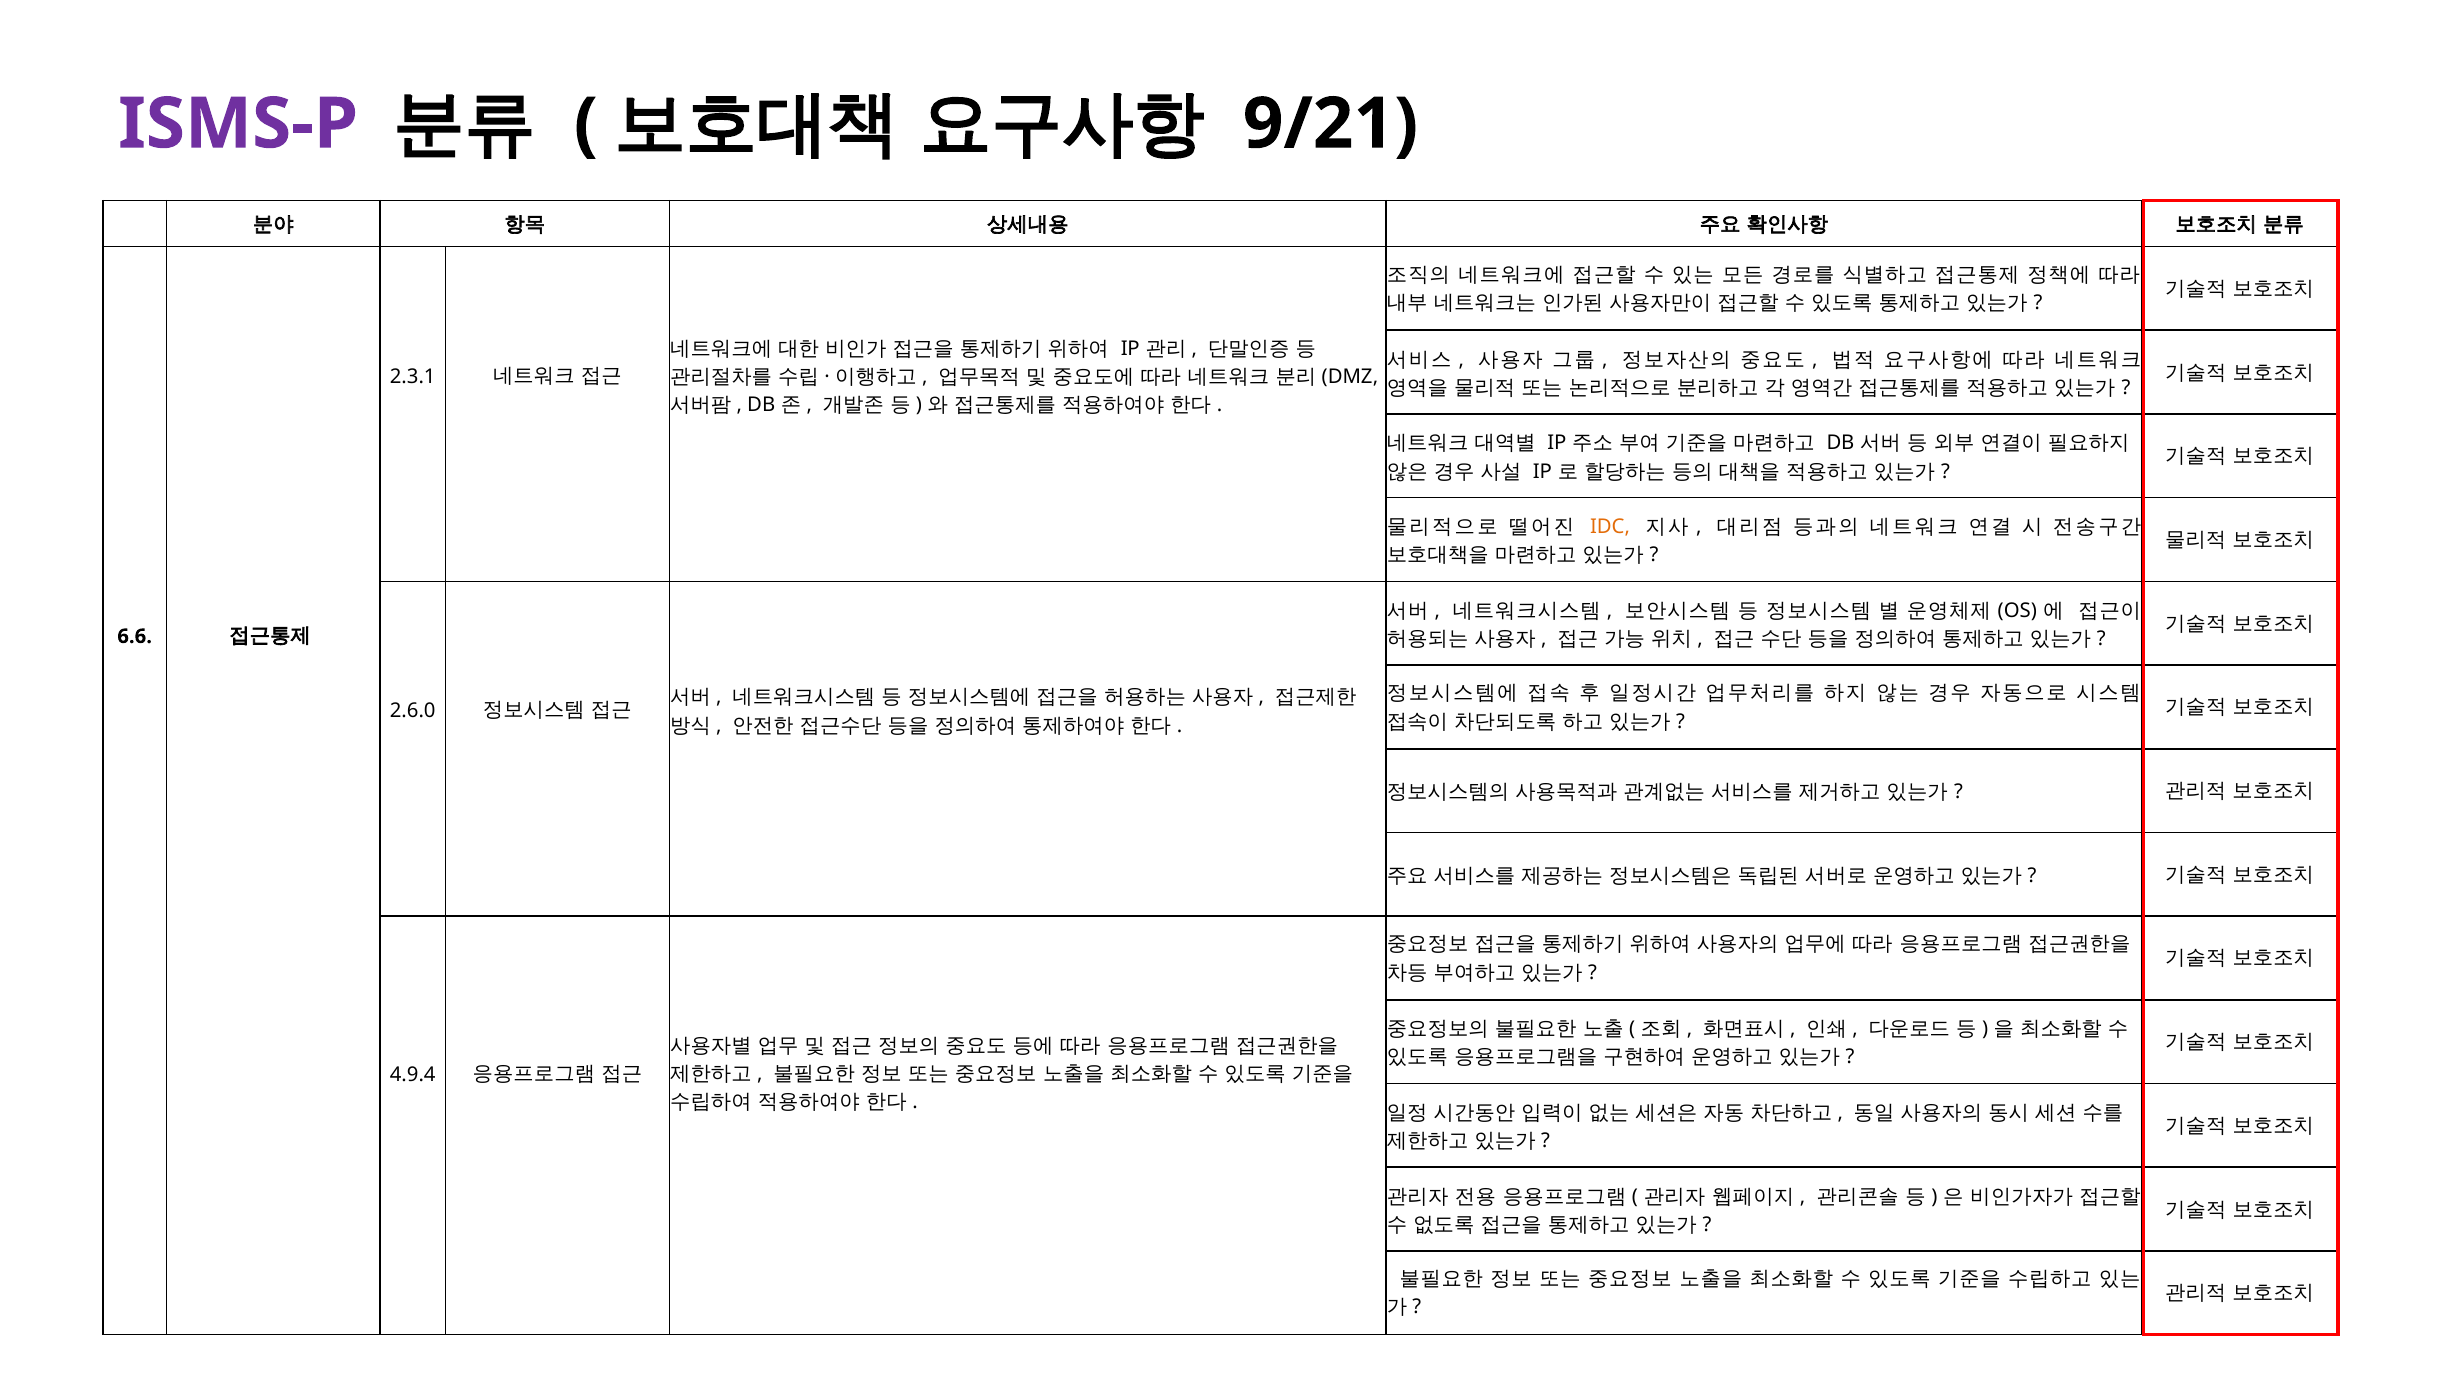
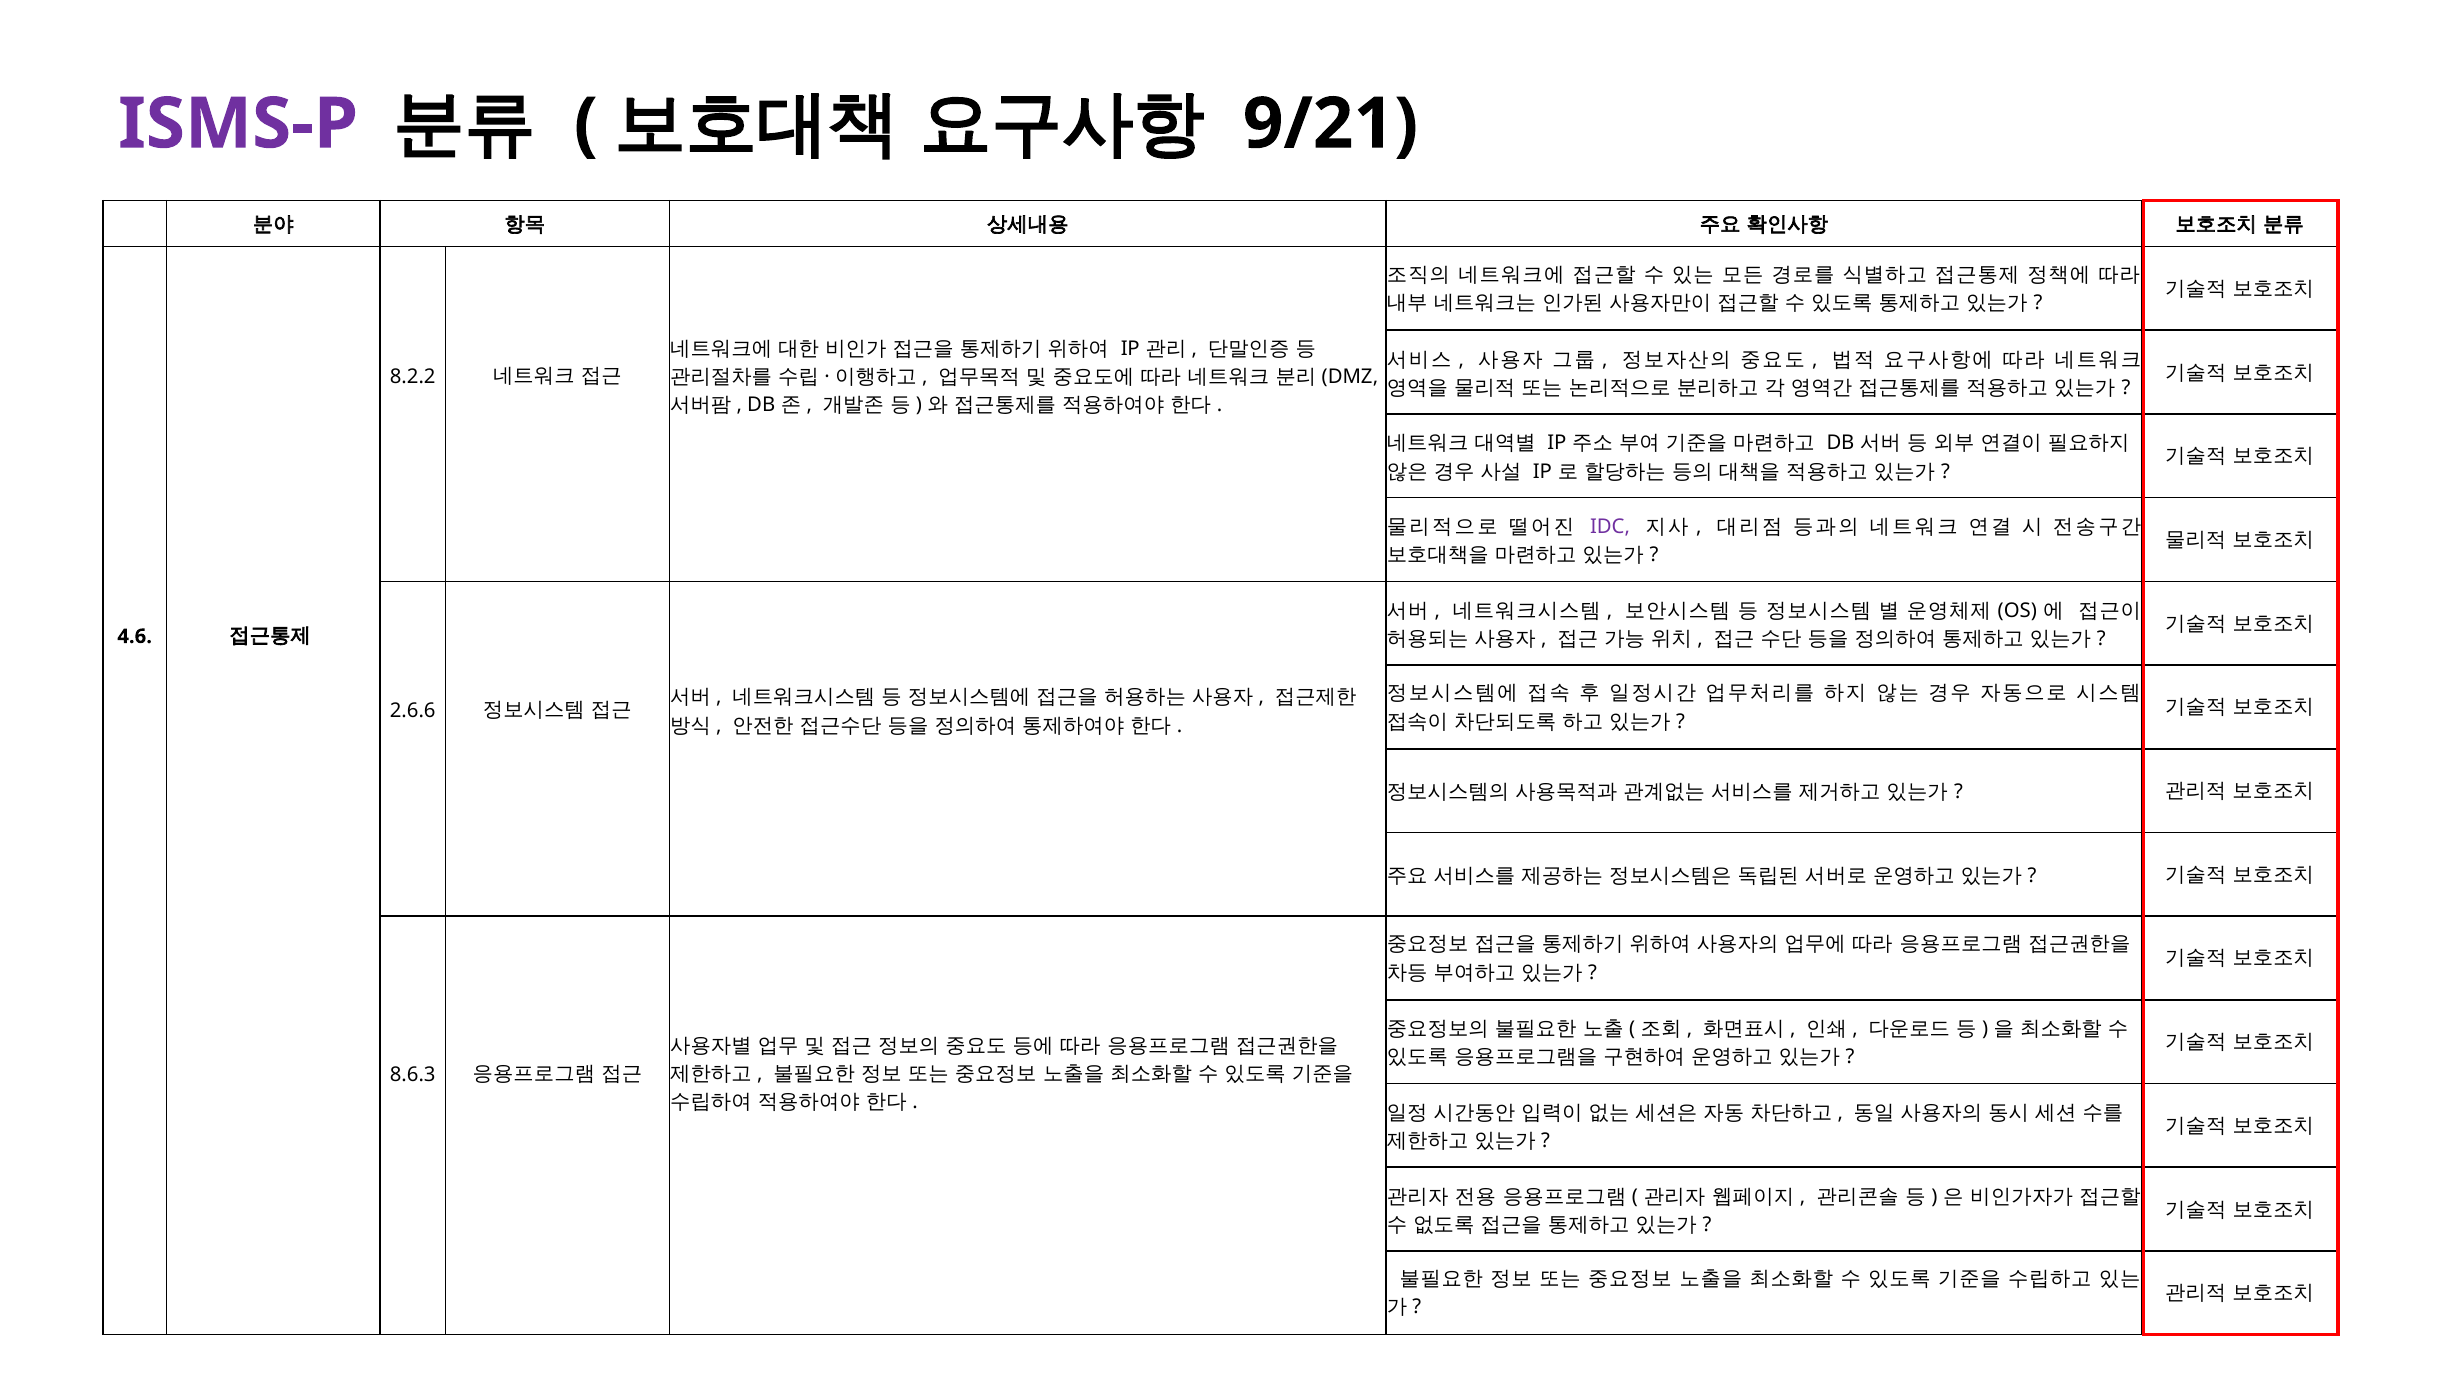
2.3.1: 2.3.1 -> 8.2.2 (413, 377)
IDC colour: orange -> purple (1610, 527)
6.6: 6.6 -> 4.6 (135, 636)
2.6.0: 2.6.0 -> 2.6.6 (413, 711)
4.9.4: 4.9.4 -> 8.6.3 (413, 1075)
